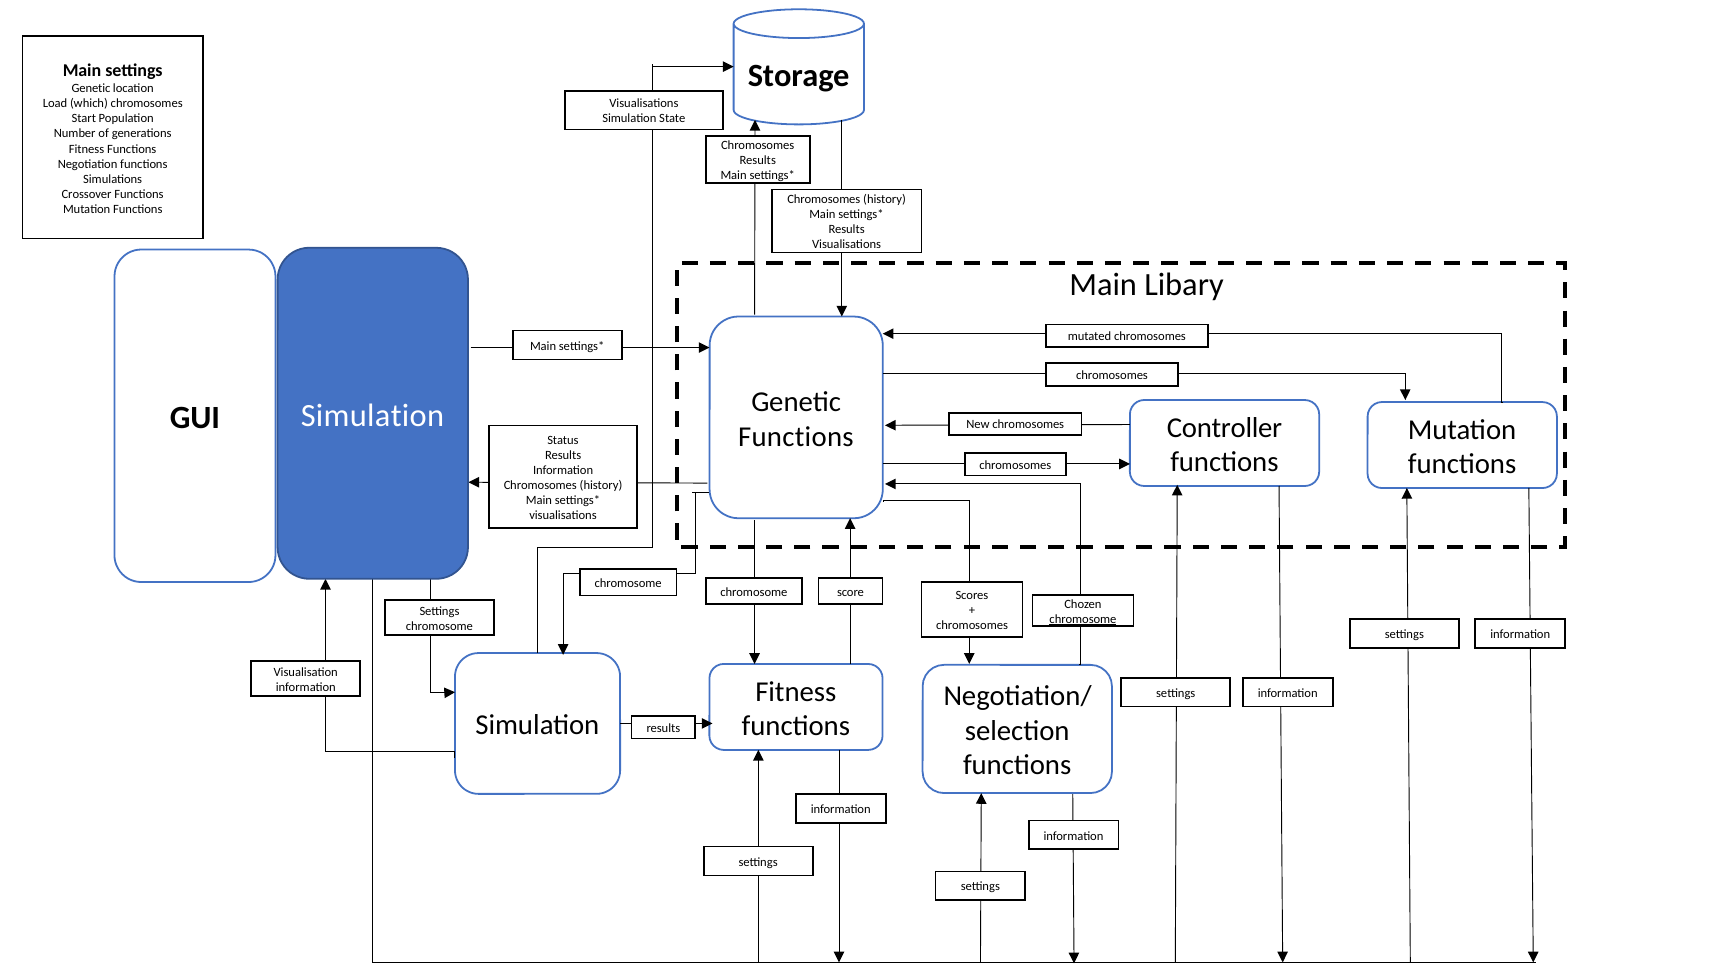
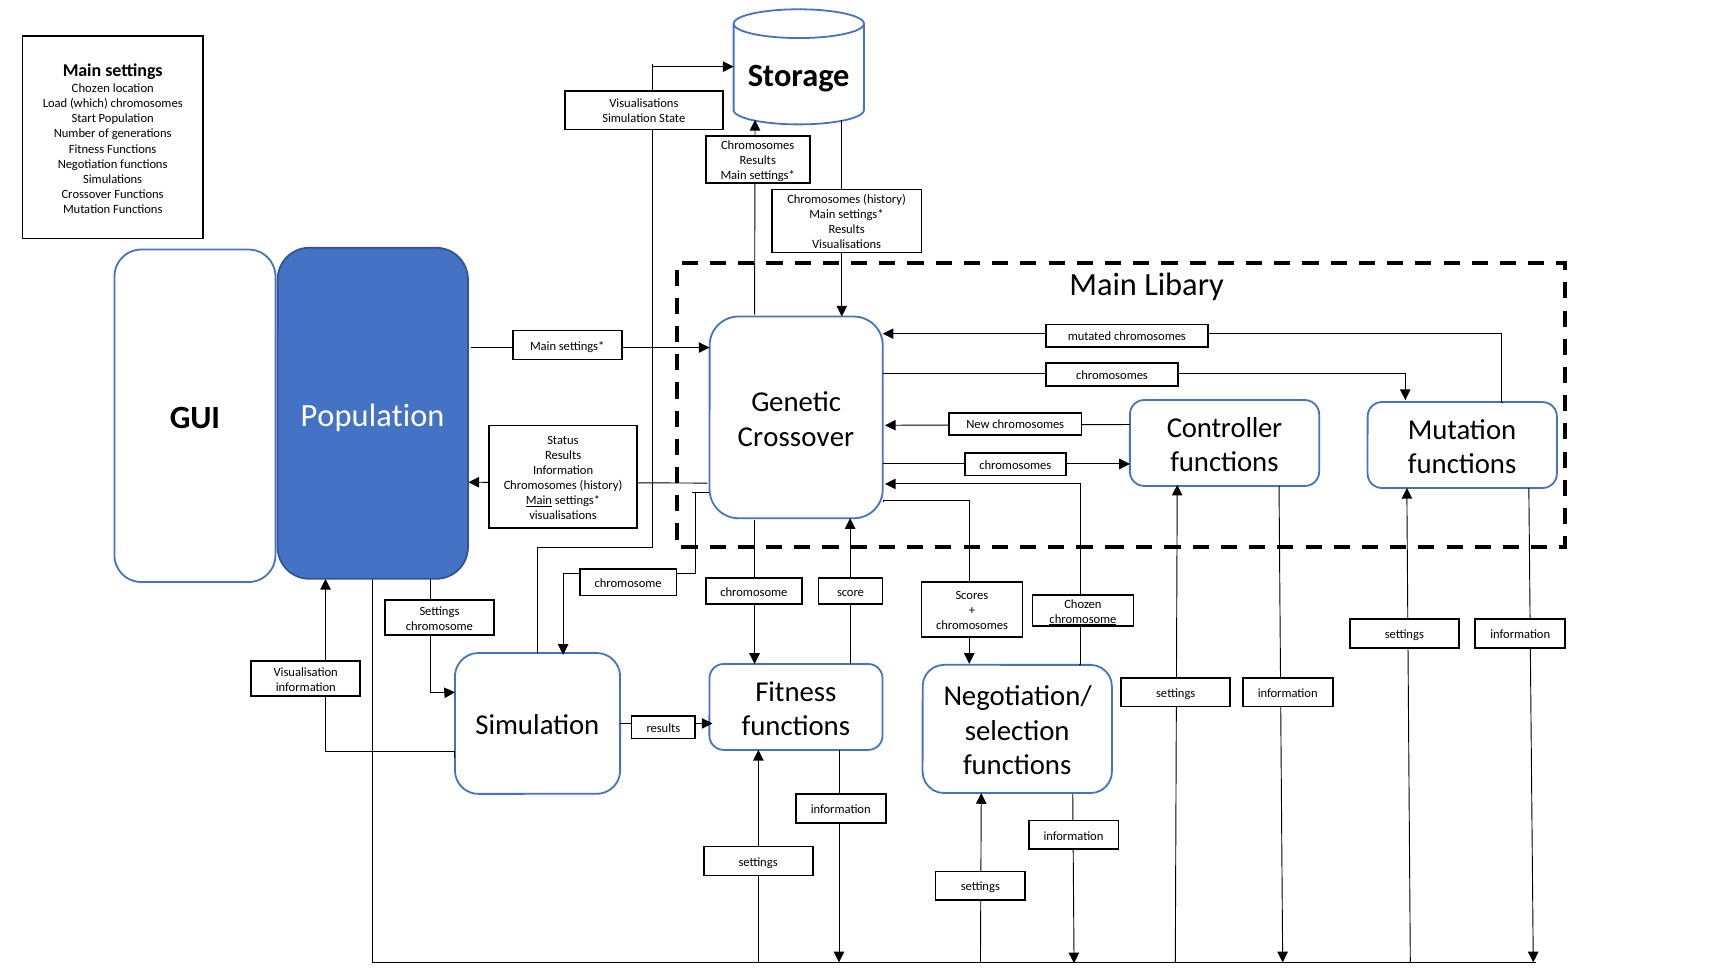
Genetic: Genetic -> Chozen (91, 88)
Simulation: Simulation -> Population (373, 416)
Functions: Functions -> Crossover (796, 437)
Main underline: none -> present (539, 501)
